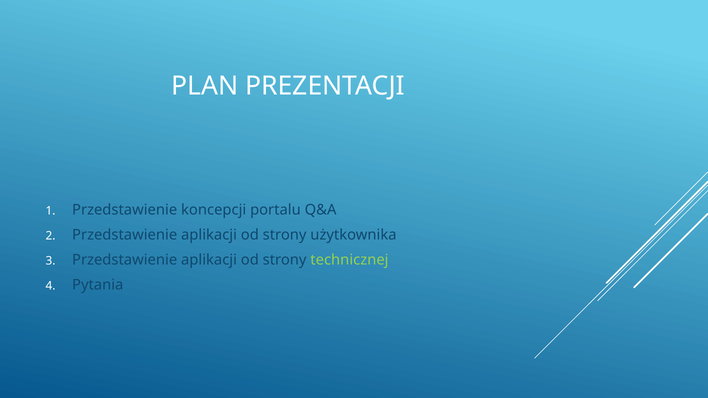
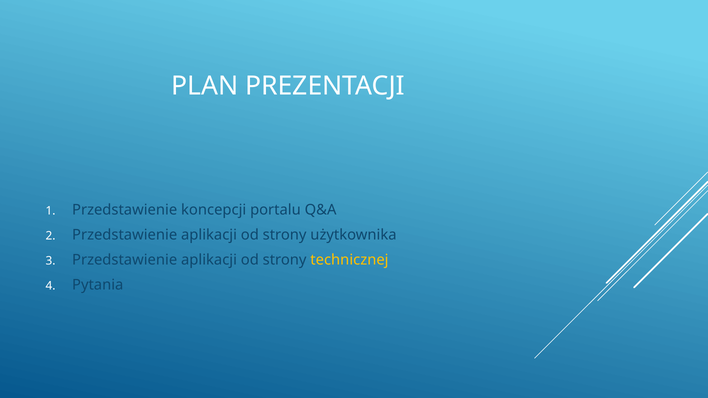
technicznej colour: light green -> yellow (349, 260)
